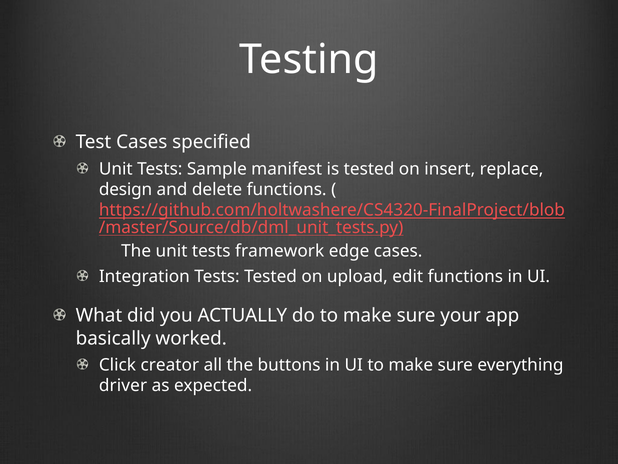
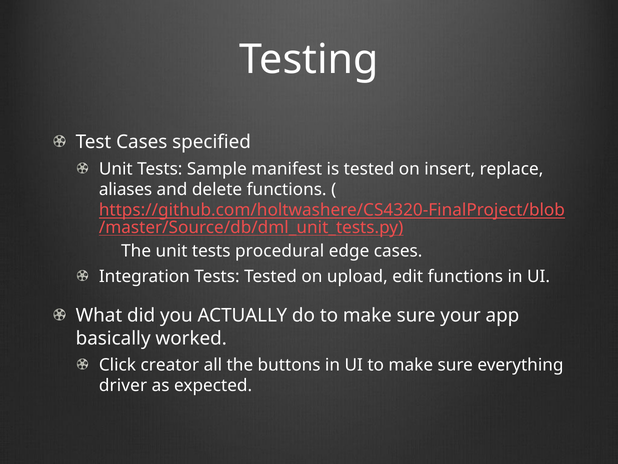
design: design -> aliases (126, 189)
framework: framework -> procedural (280, 251)
